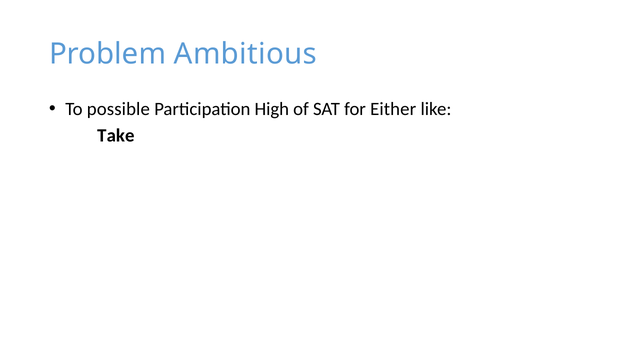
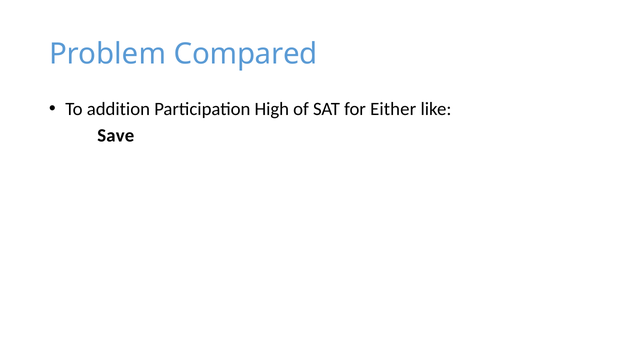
Ambitious: Ambitious -> Compared (246, 54)
possible: possible -> addition (118, 109)
Take: Take -> Save (116, 136)
